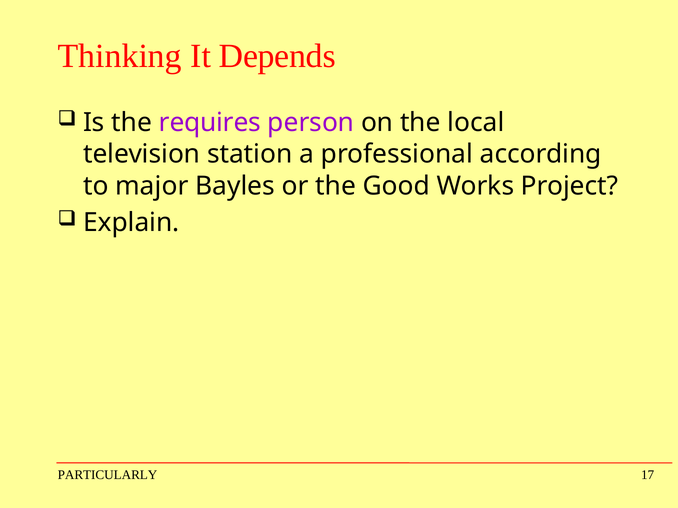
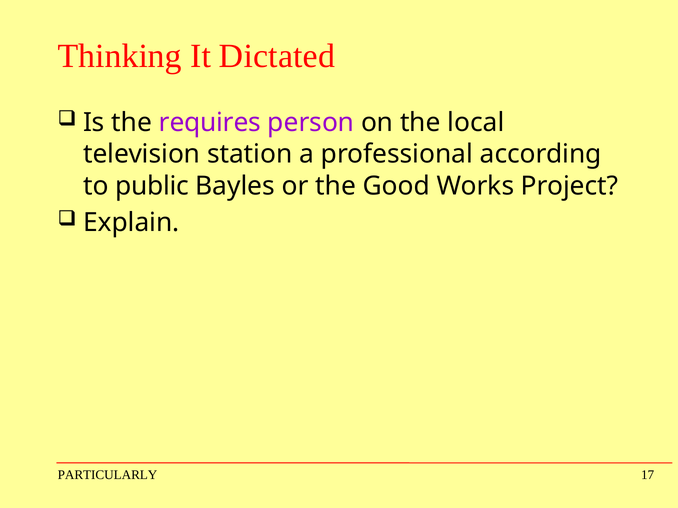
Depends: Depends -> Dictated (277, 56)
major: major -> public (152, 186)
